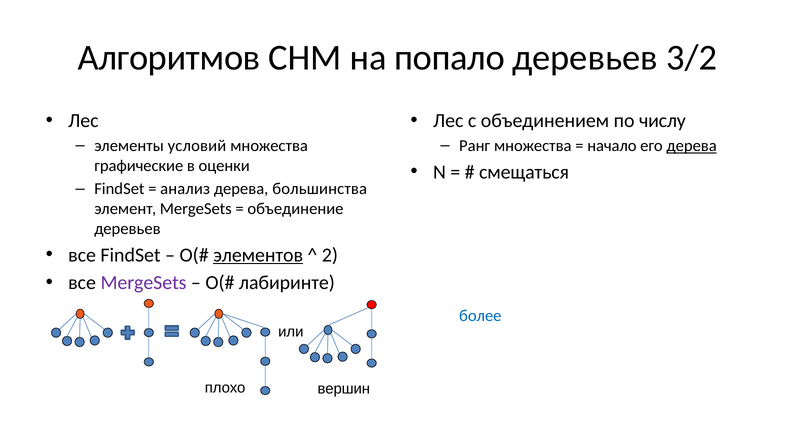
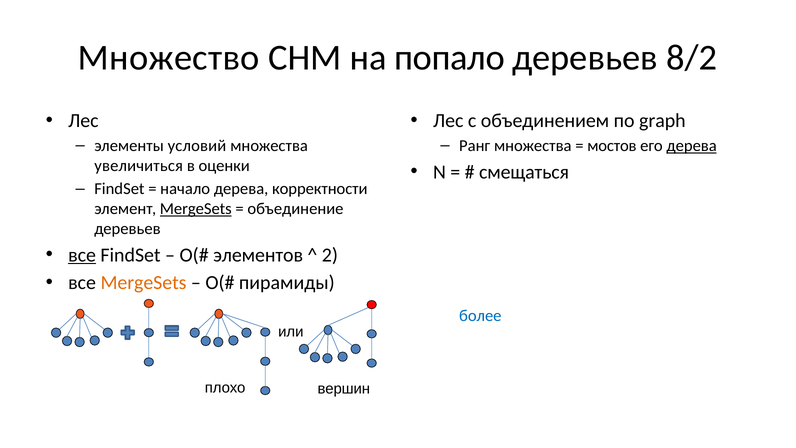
Алгоритмов: Алгоритмов -> Множество (169, 58)
3/2: 3/2 -> 8/2 (692, 58)
числу: числу -> graph (662, 121)
начало: начало -> мостов (612, 146)
графические: графические -> увеличиться (139, 166)
анализ: анализ -> начало (185, 189)
большинства: большинства -> корректности (320, 189)
MergeSets underline: none -> present (196, 209)
все underline: none -> present (82, 255)
элементов underline: present -> none (258, 255)
MergeSets colour: purple -> orange (144, 283)
лабиринте: лабиринте -> пирамиды (287, 283)
